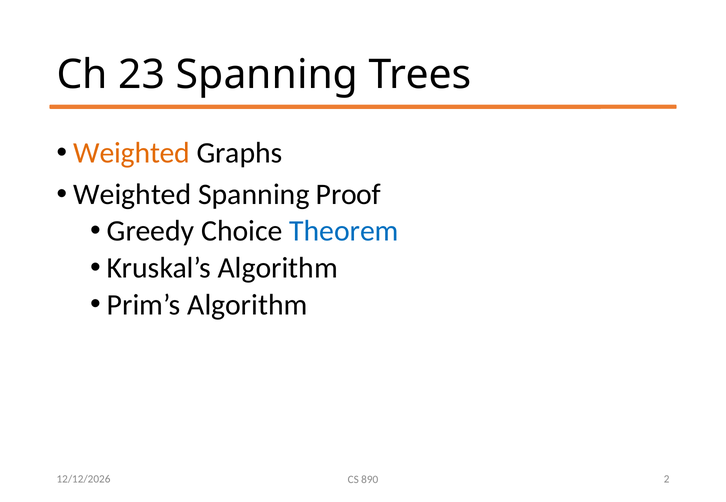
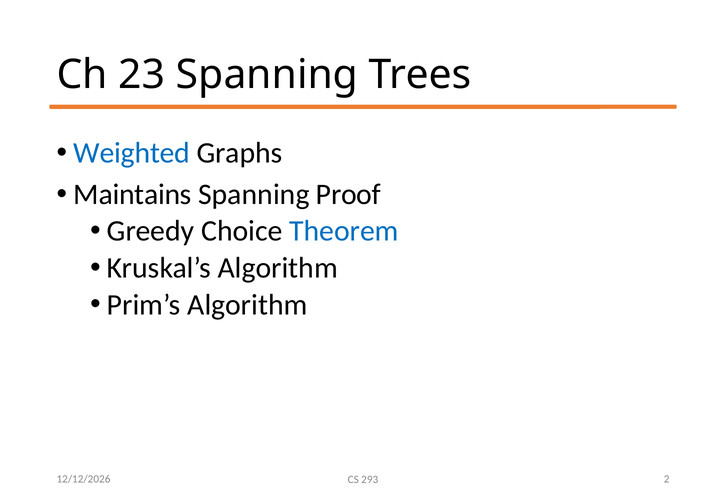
Weighted colour: orange -> blue (132, 153)
Weighted: Weighted -> Maintains (133, 195)
890: 890 -> 293 (370, 480)
